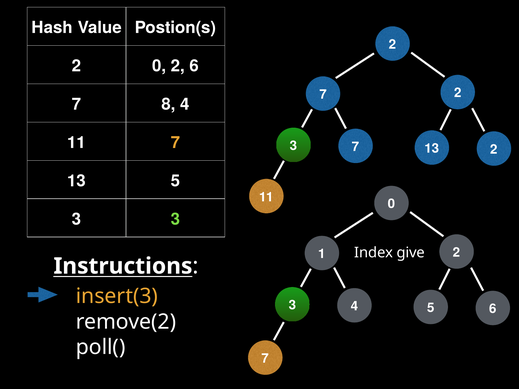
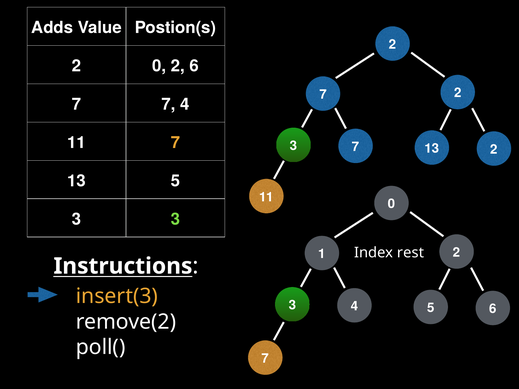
Hash: Hash -> Adds (52, 28)
7 8: 8 -> 7 (169, 104)
give: give -> rest (410, 253)
